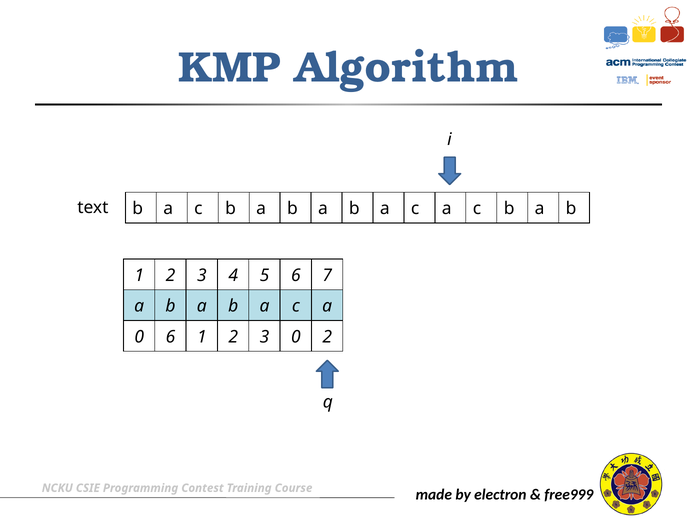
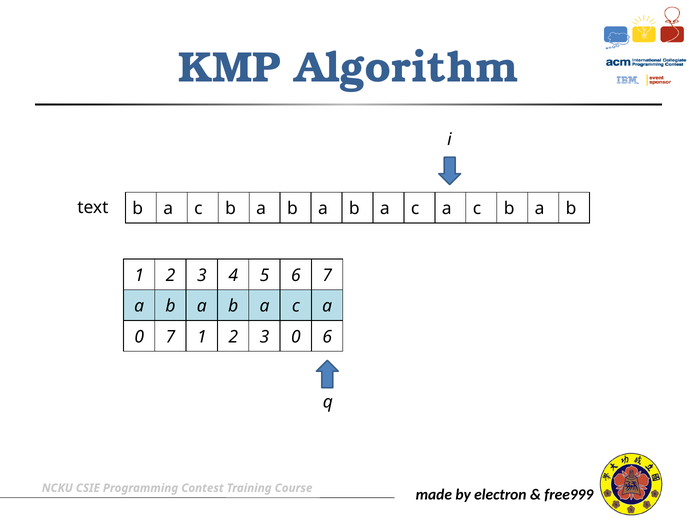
0 6: 6 -> 7 (171, 337)
0 2: 2 -> 6 (327, 337)
